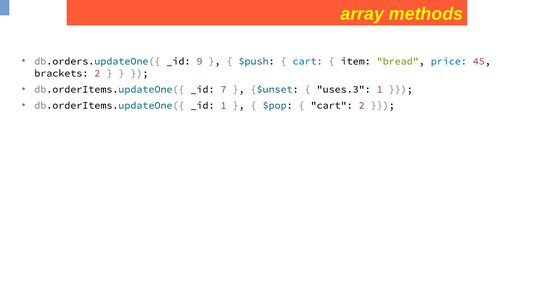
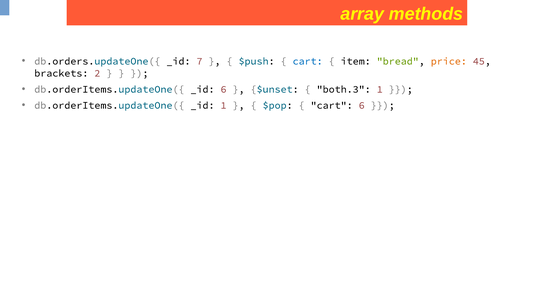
9: 9 -> 7 (199, 61)
price colour: blue -> orange (449, 61)
_id 7: 7 -> 6 (224, 89)
uses.3: uses.3 -> both.3 (344, 89)
cart 2: 2 -> 6 (362, 105)
